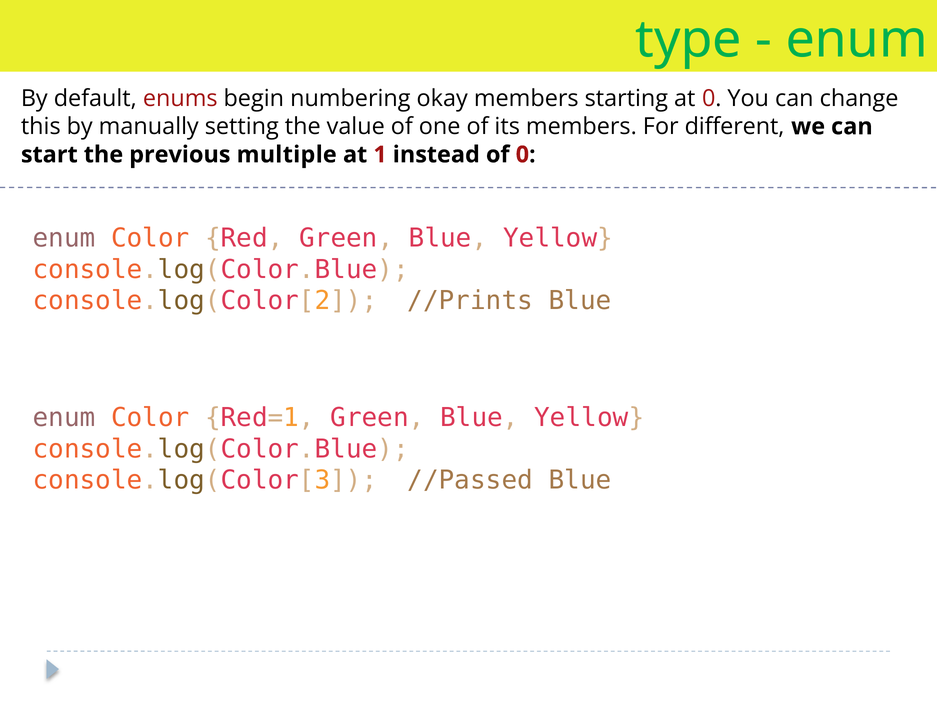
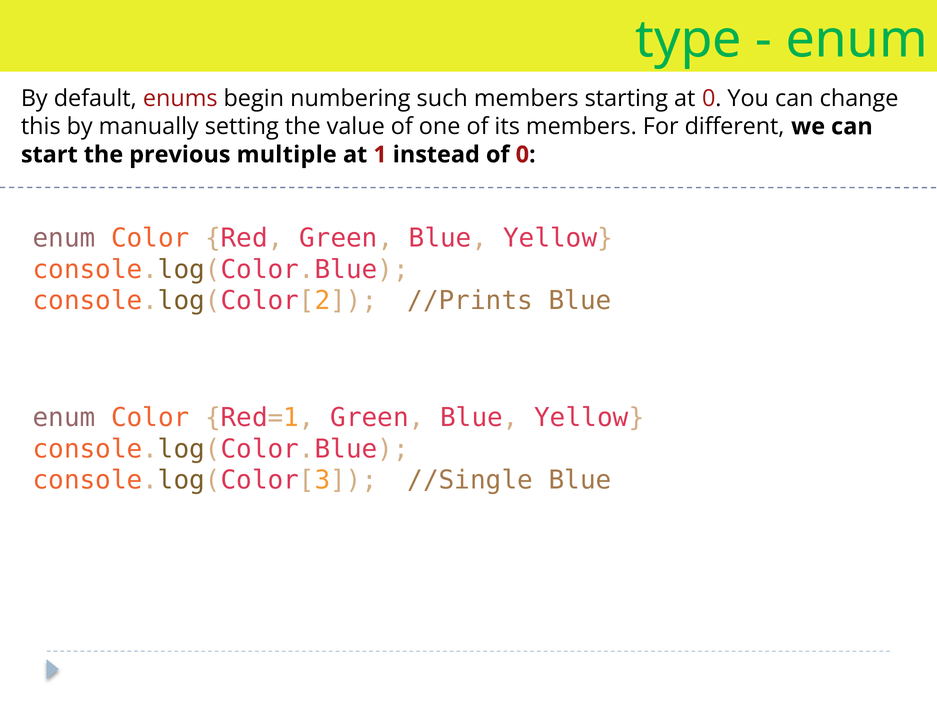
okay: okay -> such (442, 98)
//Passed: //Passed -> //Single (470, 480)
